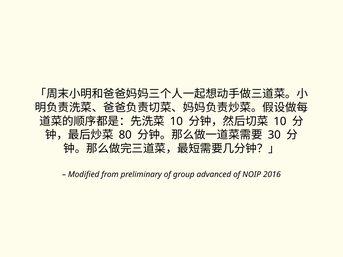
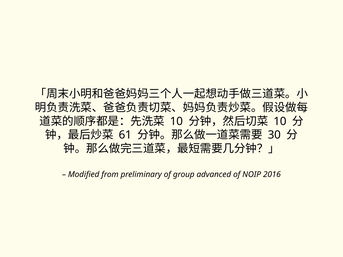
80: 80 -> 61 (125, 135)
